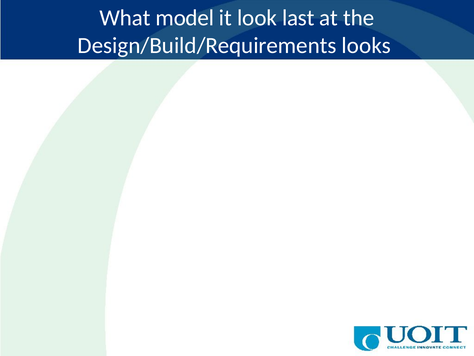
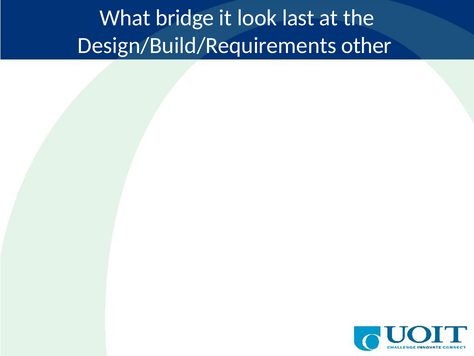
model: model -> bridge (185, 18)
looks: looks -> other (366, 45)
